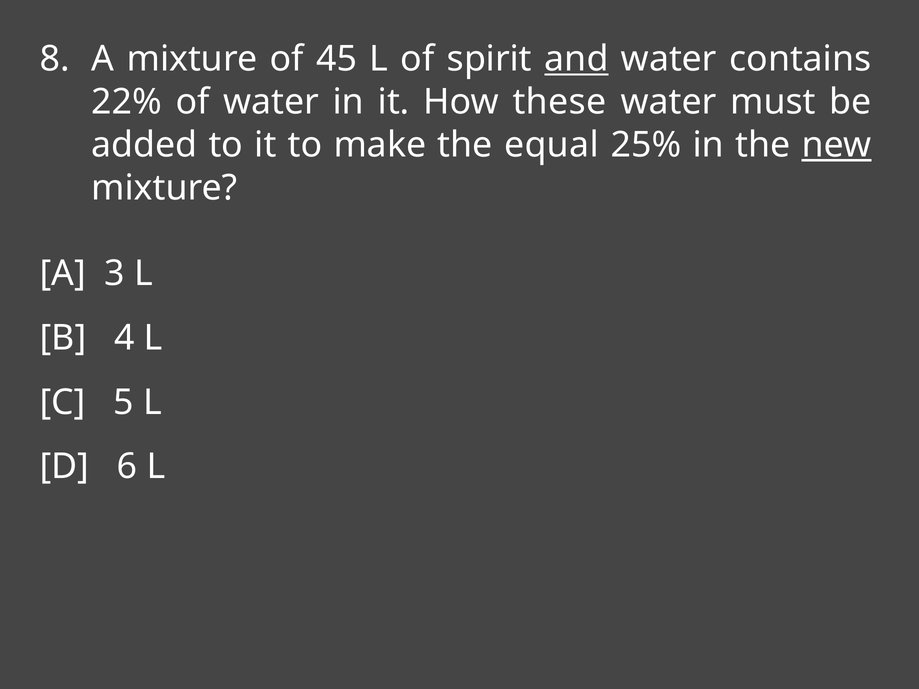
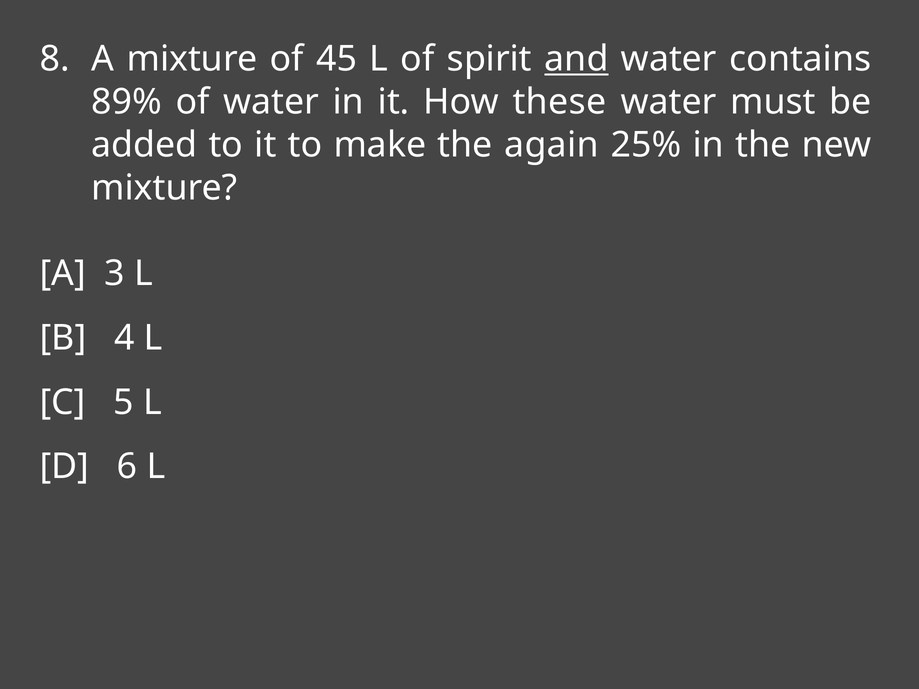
22%: 22% -> 89% (127, 102)
equal: equal -> again (552, 145)
new underline: present -> none (837, 145)
